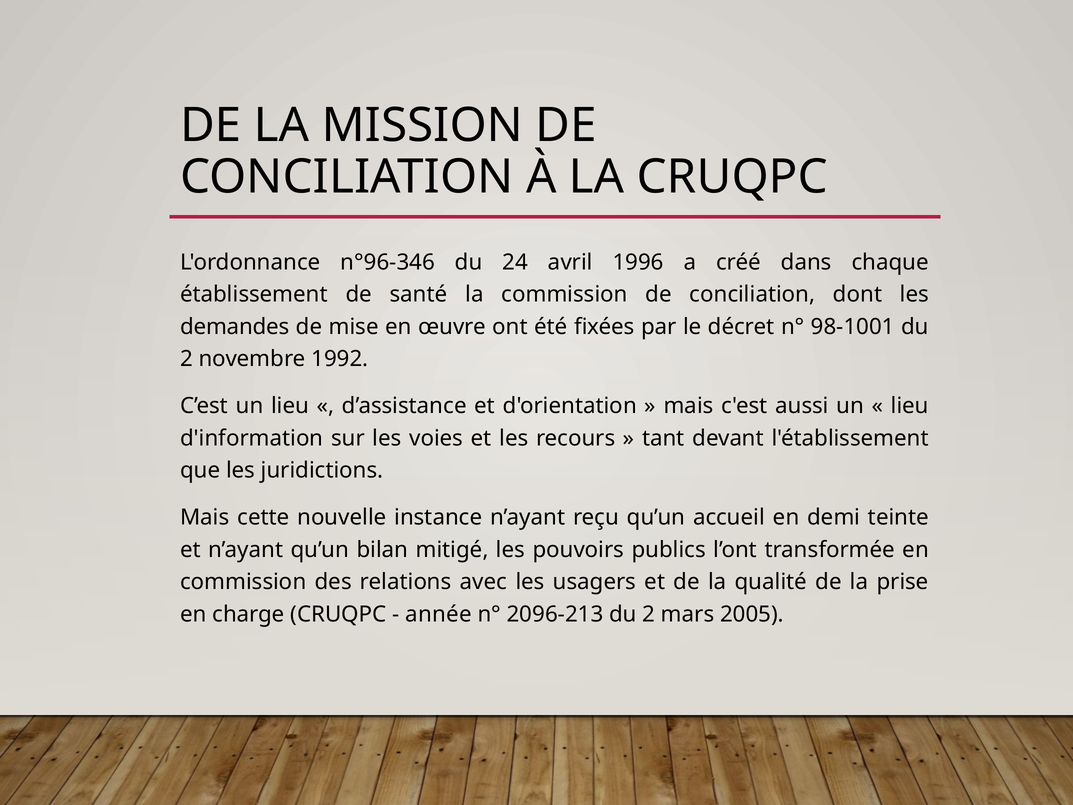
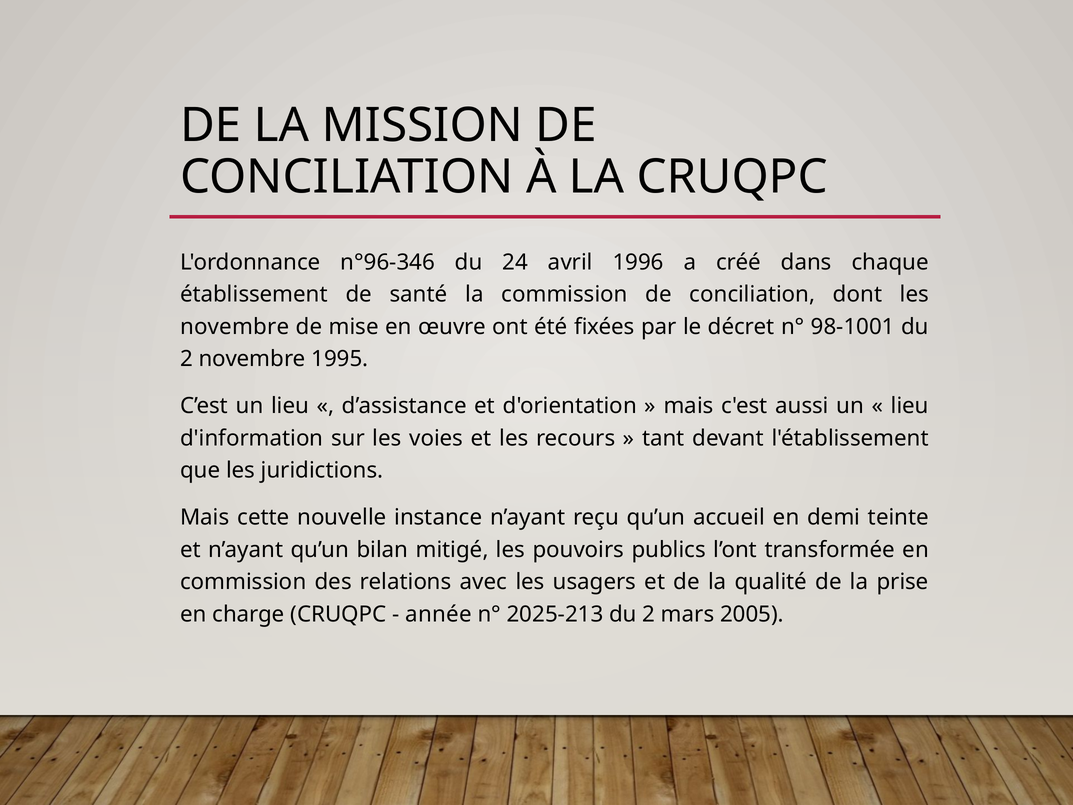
demandes: demandes -> novembre (235, 327)
1992: 1992 -> 1995 (340, 359)
2096-213: 2096-213 -> 2025-213 (555, 614)
